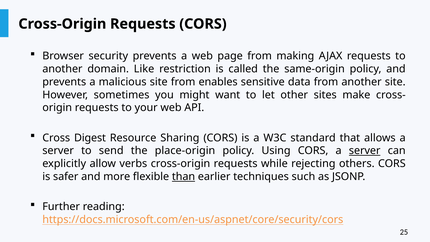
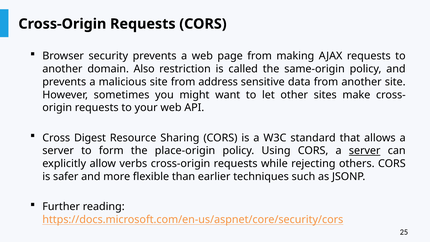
Like: Like -> Also (144, 69)
enables: enables -> address (218, 82)
send: send -> form (111, 151)
than underline: present -> none (184, 176)
